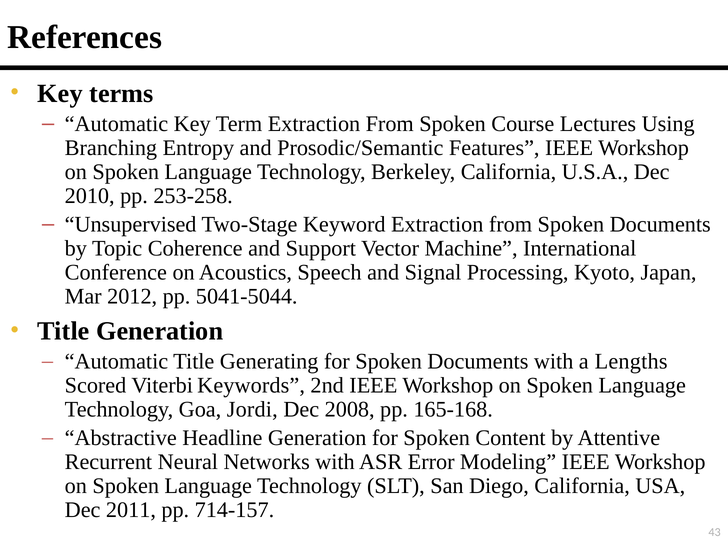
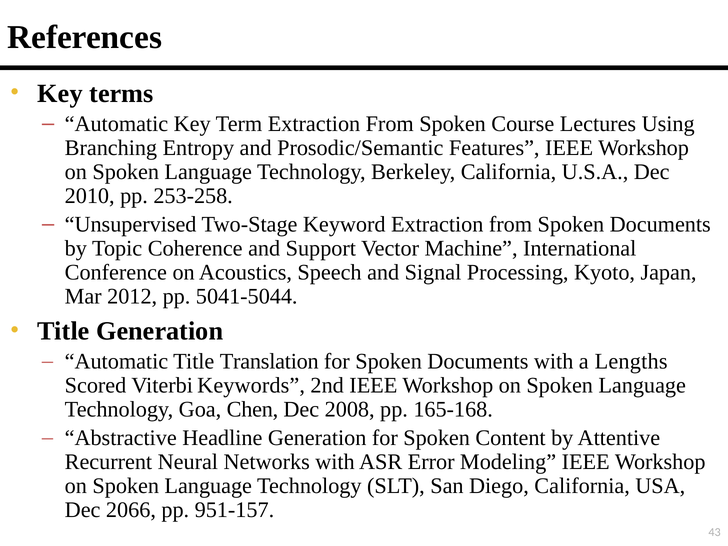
Generating: Generating -> Translation (269, 362)
Jordi: Jordi -> Chen (252, 410)
2011: 2011 -> 2066 (131, 510)
714-157: 714-157 -> 951-157 (234, 510)
